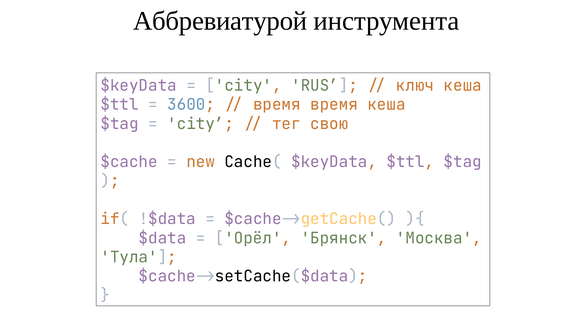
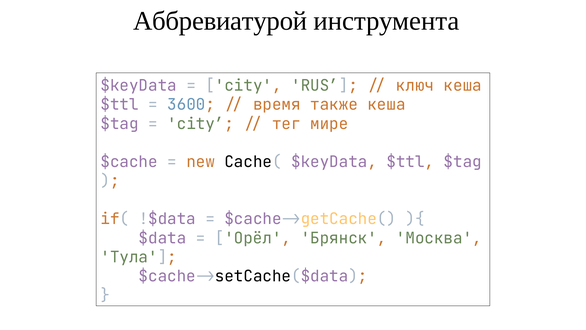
время время: время -> также (334, 105)
свою: свою -> мире (329, 124)
